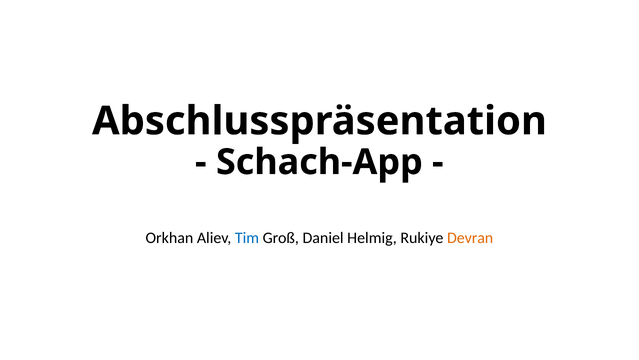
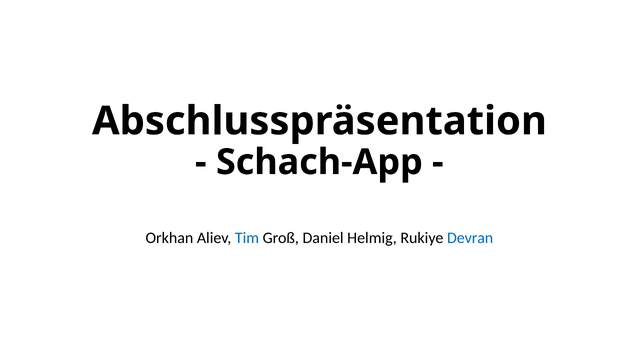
Devran colour: orange -> blue (470, 237)
